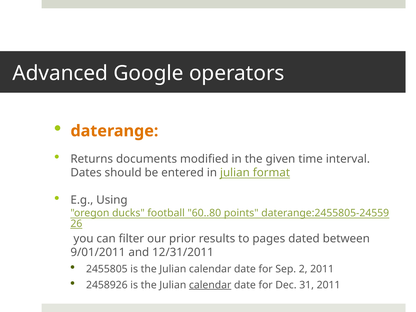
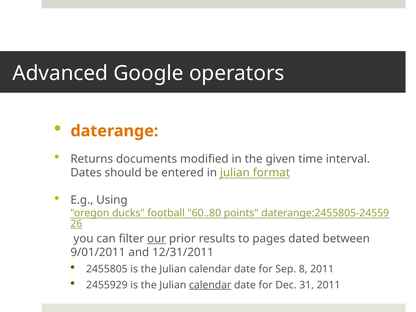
our underline: none -> present (157, 239)
2: 2 -> 8 (303, 269)
2458926: 2458926 -> 2455929 (107, 285)
